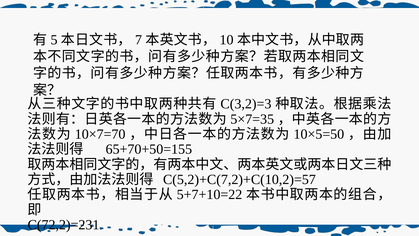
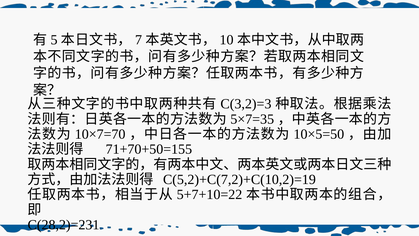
65+70+50=155: 65+70+50=155 -> 71+70+50=155 (149, 149)
C(5,2)+C(7,2)+C(10,2)=57: C(5,2)+C(7,2)+C(10,2)=57 -> C(5,2)+C(7,2)+C(10,2)=19 (239, 179)
C(72,2)=231: C(72,2)=231 -> C(28,2)=231 (64, 225)
